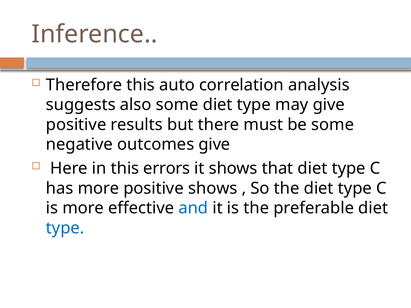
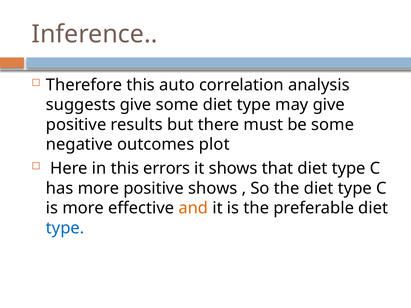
suggests also: also -> give (136, 105)
outcomes give: give -> plot (214, 145)
and colour: blue -> orange (193, 208)
